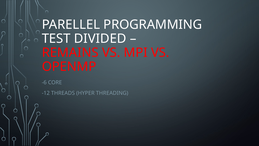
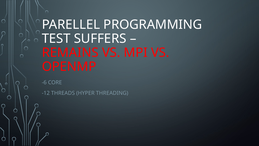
DIVIDED: DIVIDED -> SUFFERS (100, 39)
